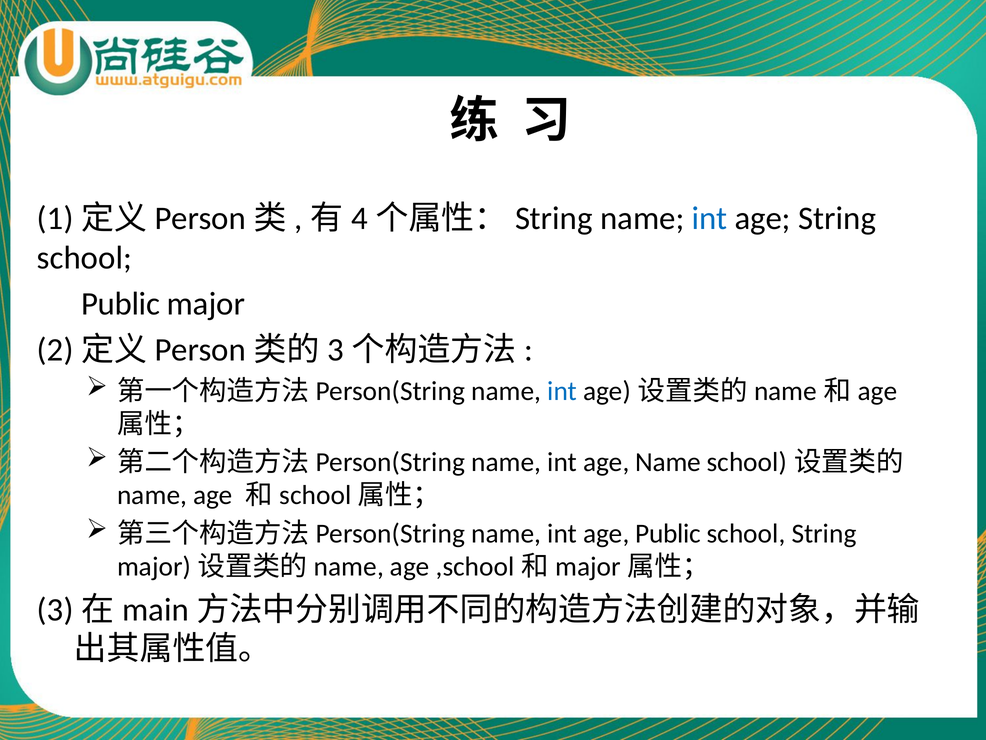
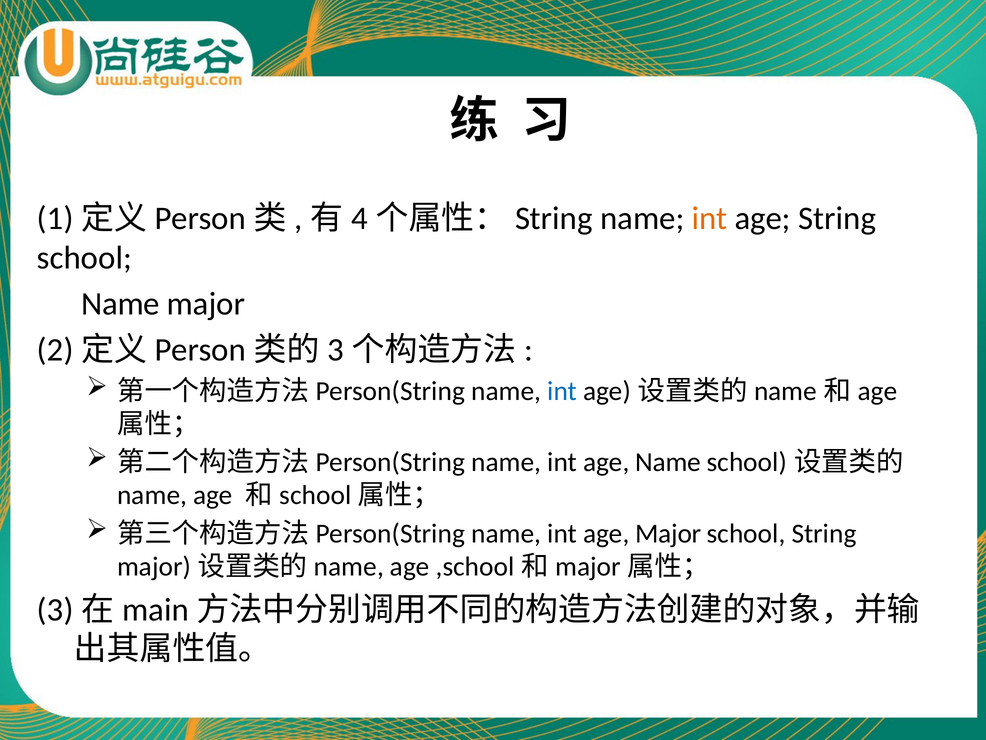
int colour: blue -> orange (710, 218)
Public: Public -> Name (120, 304)
age Public: Public -> Major (668, 533)
